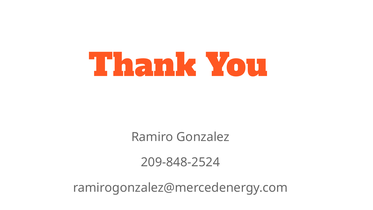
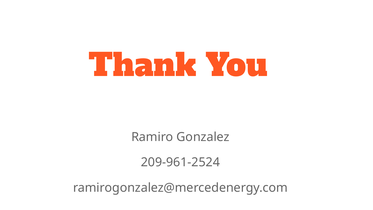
209-848-2524: 209-848-2524 -> 209-961-2524 (180, 162)
